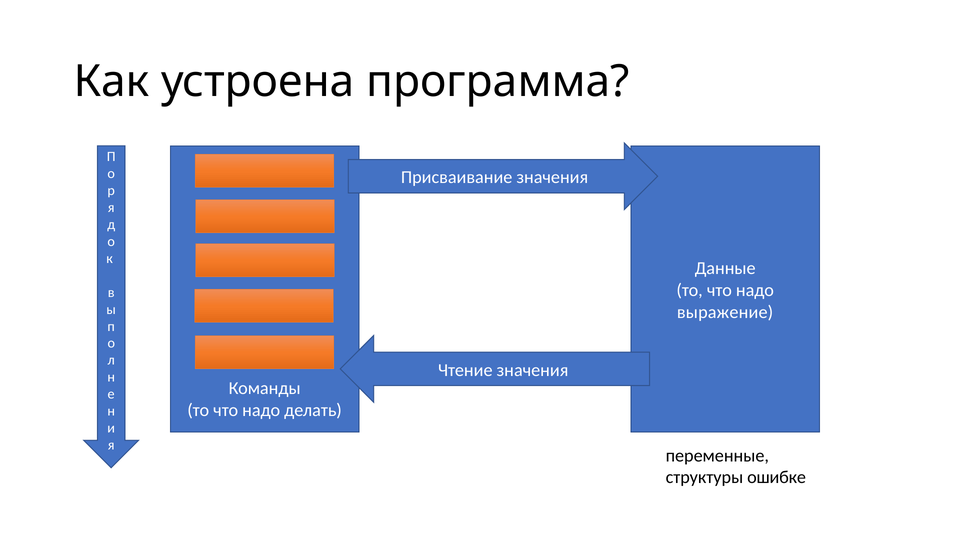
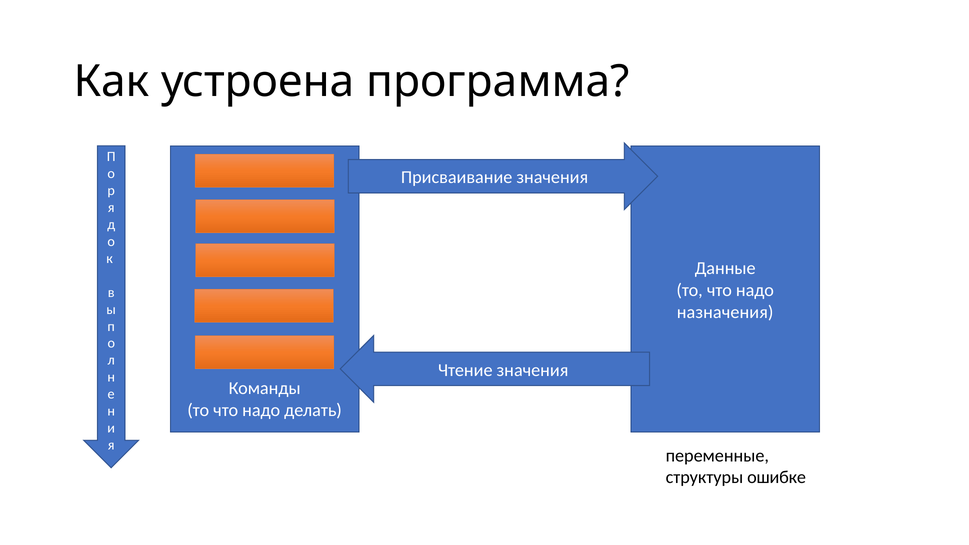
выражение: выражение -> назначения (725, 312)
